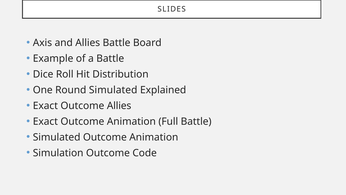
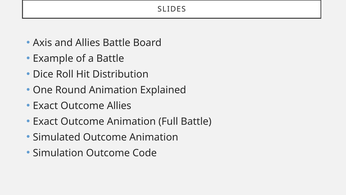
Round Simulated: Simulated -> Animation (113, 90)
